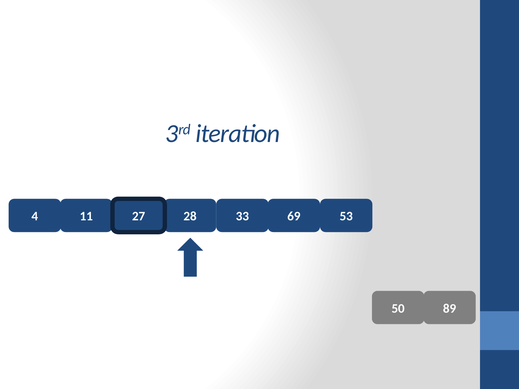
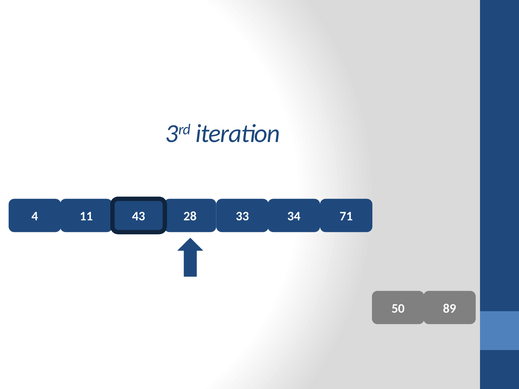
27: 27 -> 43 (139, 216)
69: 69 -> 34 (294, 216)
53: 53 -> 71 (346, 216)
